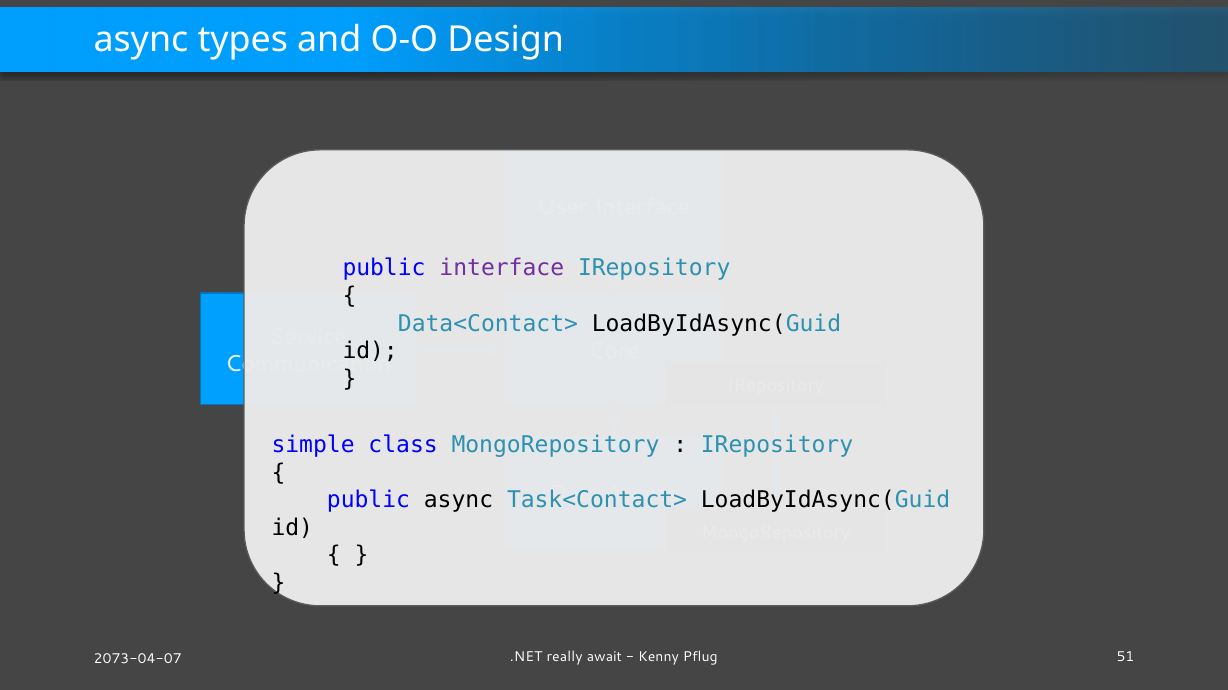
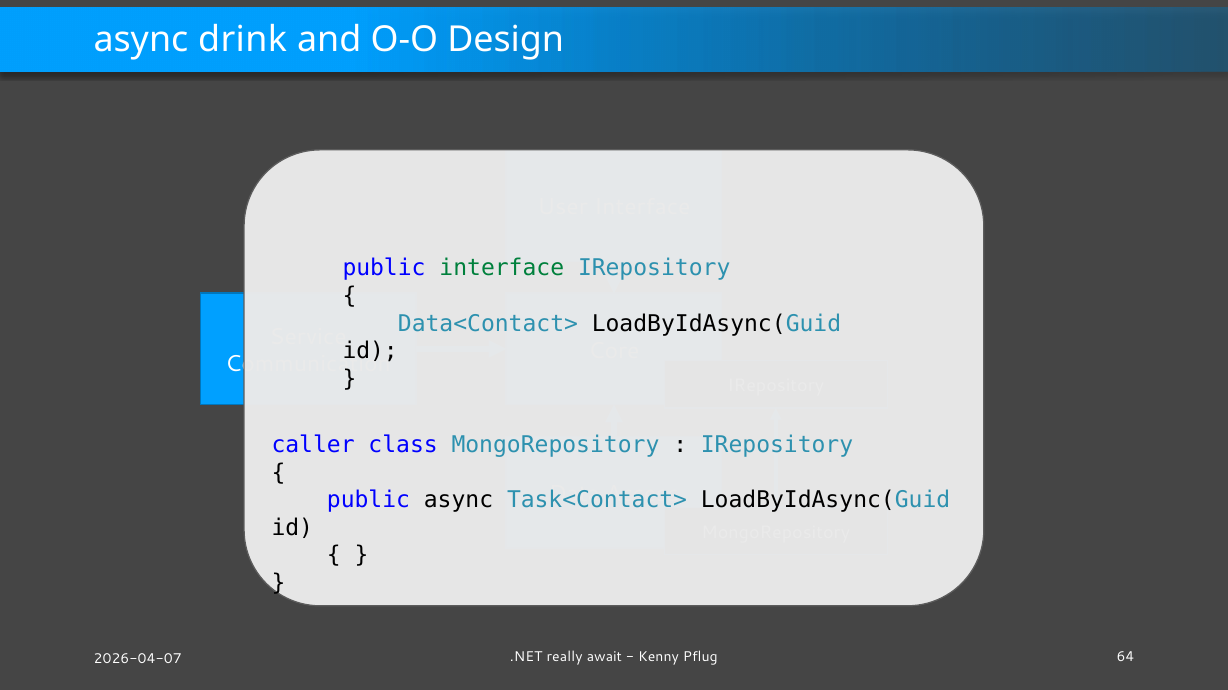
types: types -> drink (243, 40)
interface colour: purple -> green (502, 269)
simple: simple -> caller (313, 445)
51: 51 -> 64 (1125, 658)
2073-04-07: 2073-04-07 -> 2026-04-07 (138, 660)
